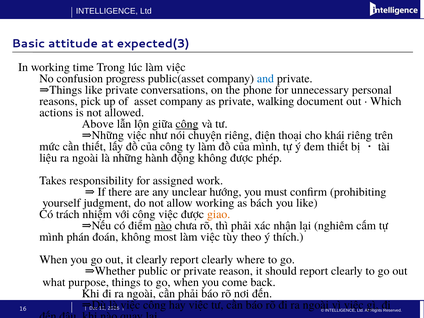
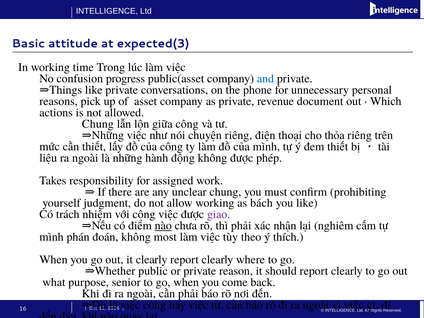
walking: walking -> revenue (276, 101)
Above: Above -> Chung (98, 124)
công underline: present -> none (187, 124)
khái: khái -> thỏa (335, 135)
unclear hướng: hướng -> chung (225, 192)
giao colour: orange -> purple (219, 214)
purpose things: things -> senior (126, 282)
